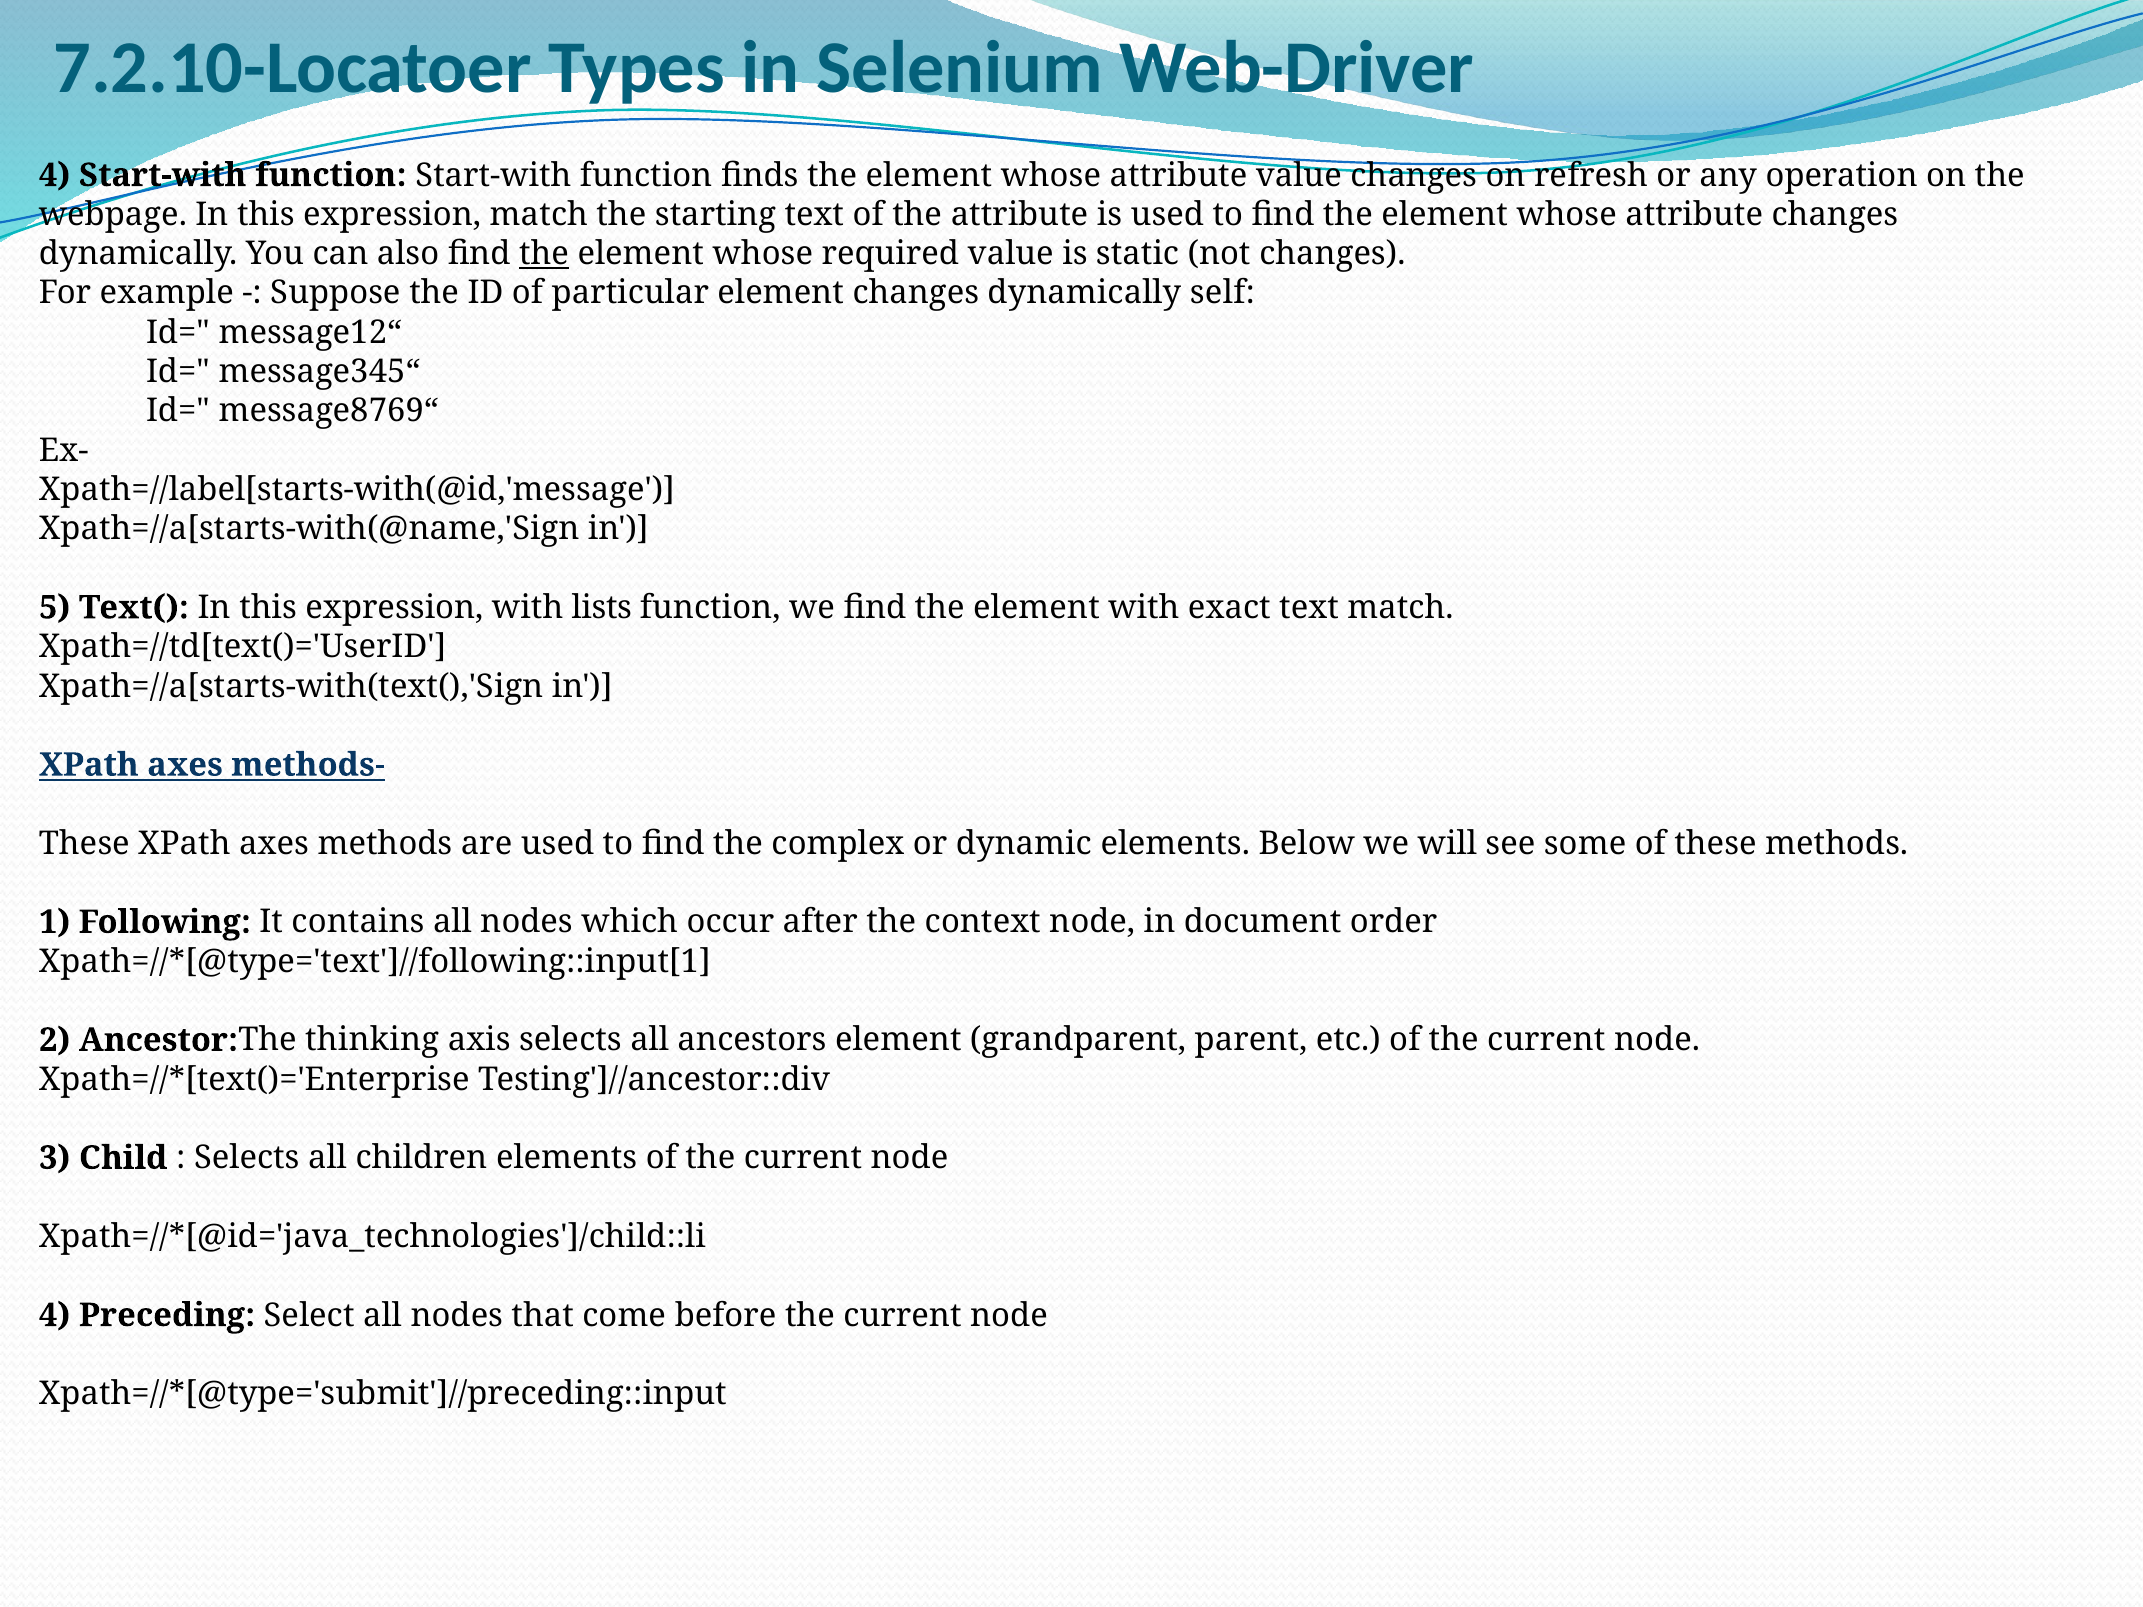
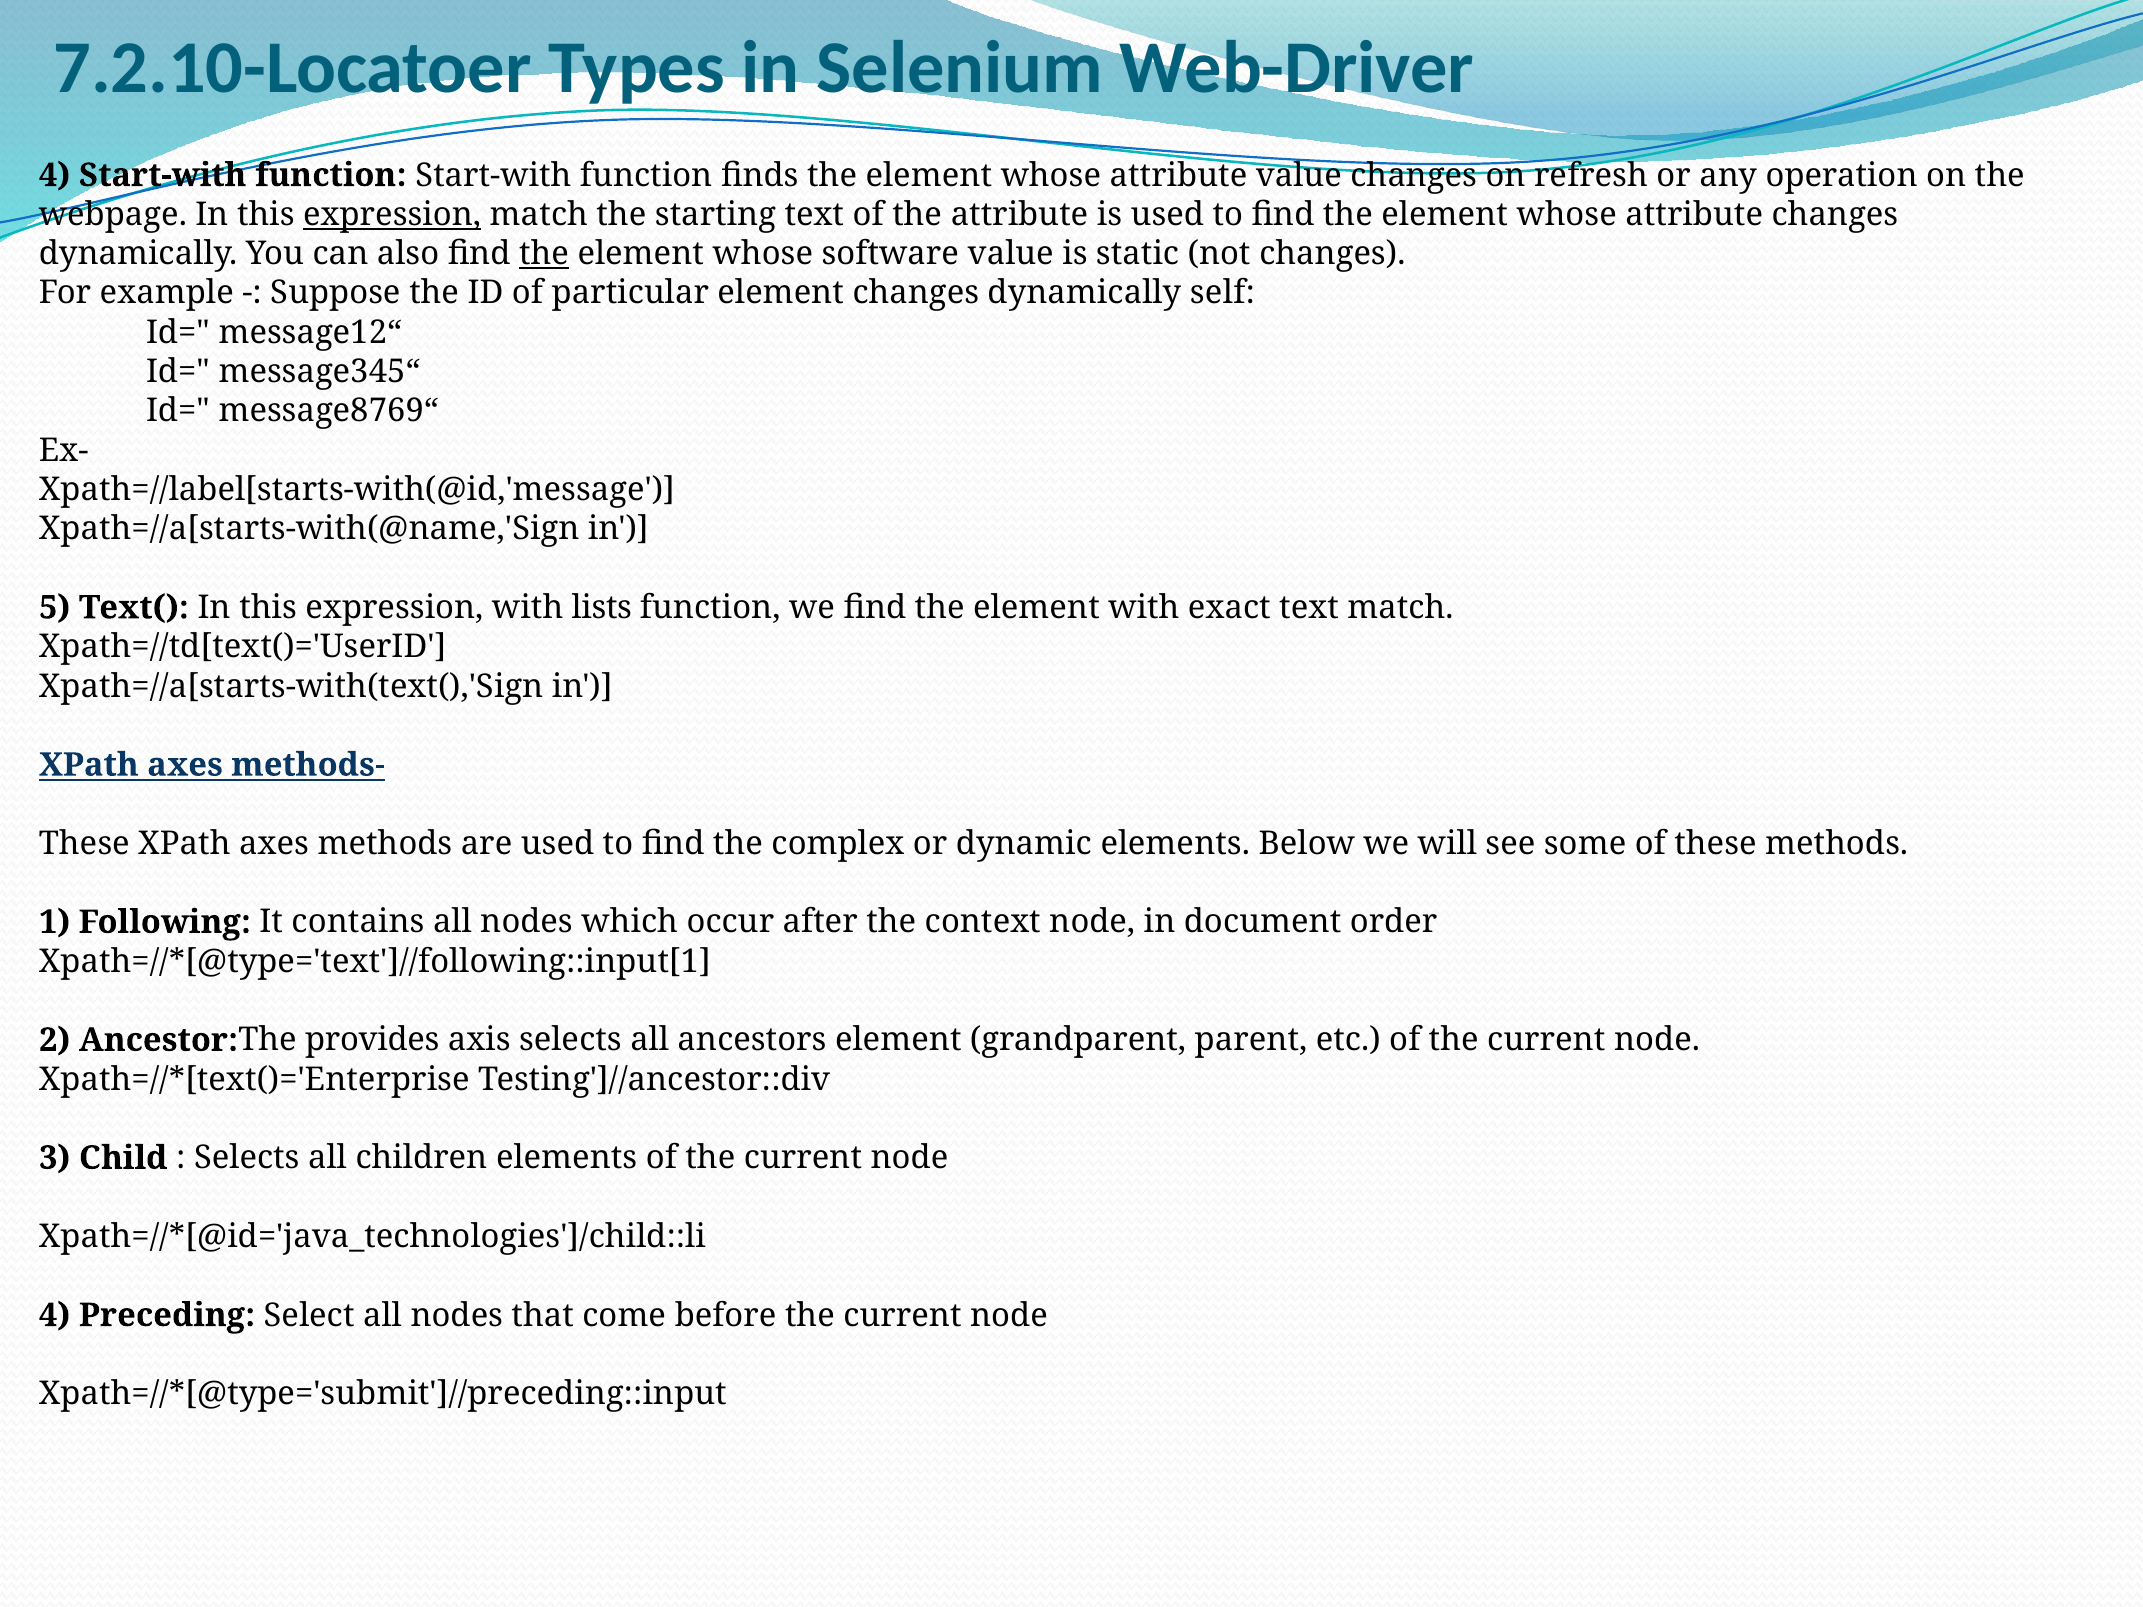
expression underline: none -> present (392, 215)
required: required -> software (890, 254)
thinking: thinking -> provides (372, 1040)
